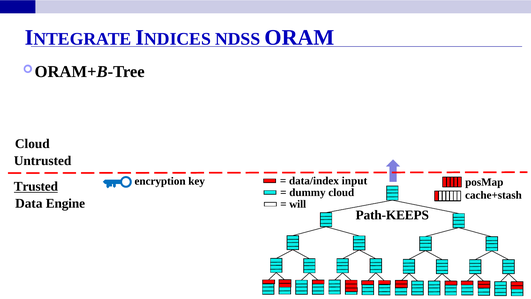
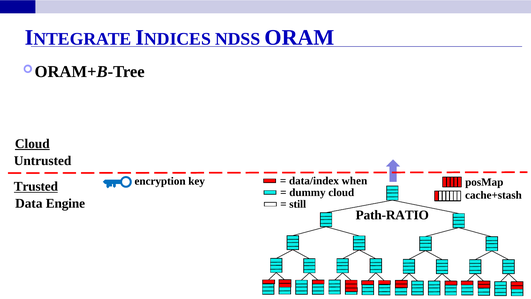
Cloud underline: none -> present (32, 144)
input: input -> when (355, 181)
will: will -> still (298, 204)
Path-KEEPS: Path-KEEPS -> Path-RATIO (392, 215)
